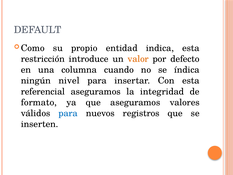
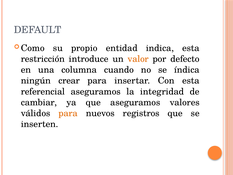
nivel: nivel -> crear (69, 81)
formato: formato -> cambiar (39, 102)
para colour: blue -> orange (68, 113)
